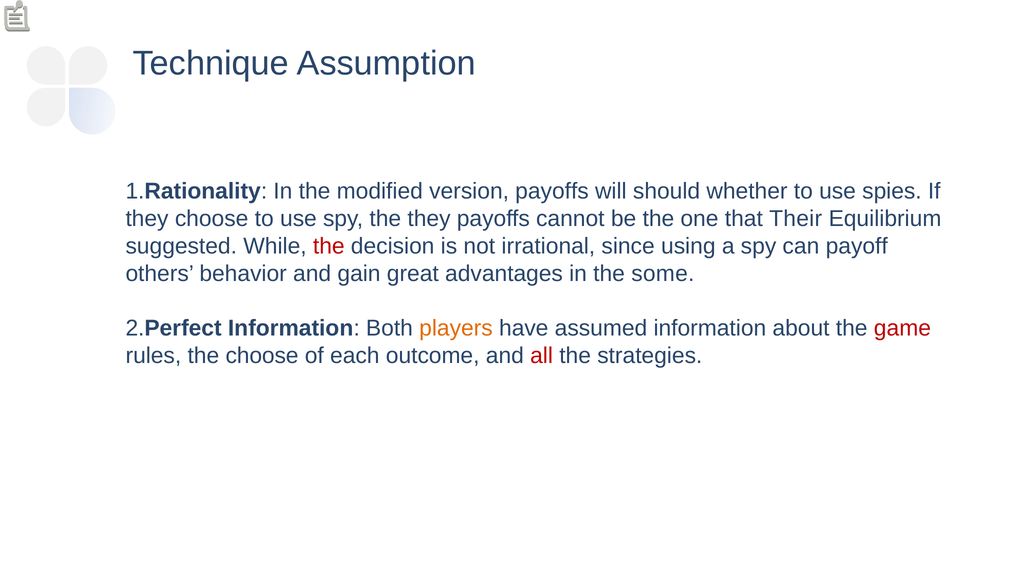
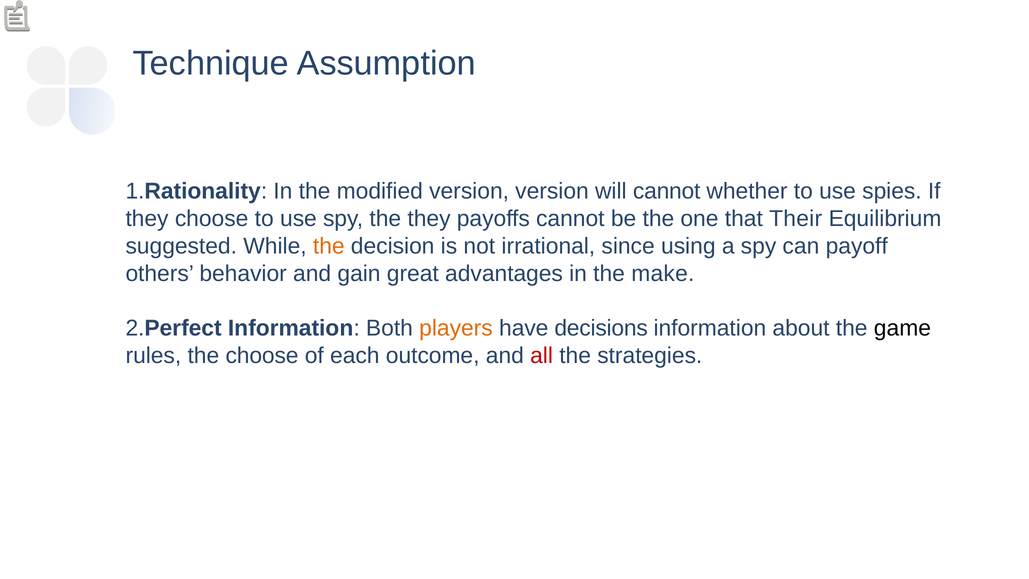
version payoffs: payoffs -> version (552, 191)
will should: should -> cannot (667, 191)
the colour: red -> orange (329, 246)
some: some -> make (663, 273)
assumed: assumed -> decisions (601, 328)
game colour: red -> black (902, 328)
